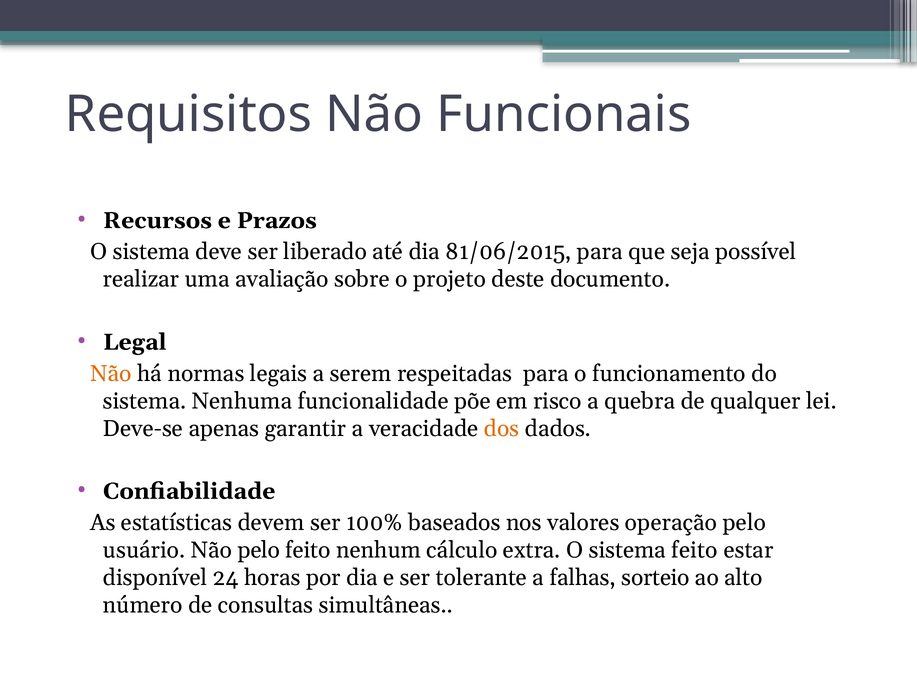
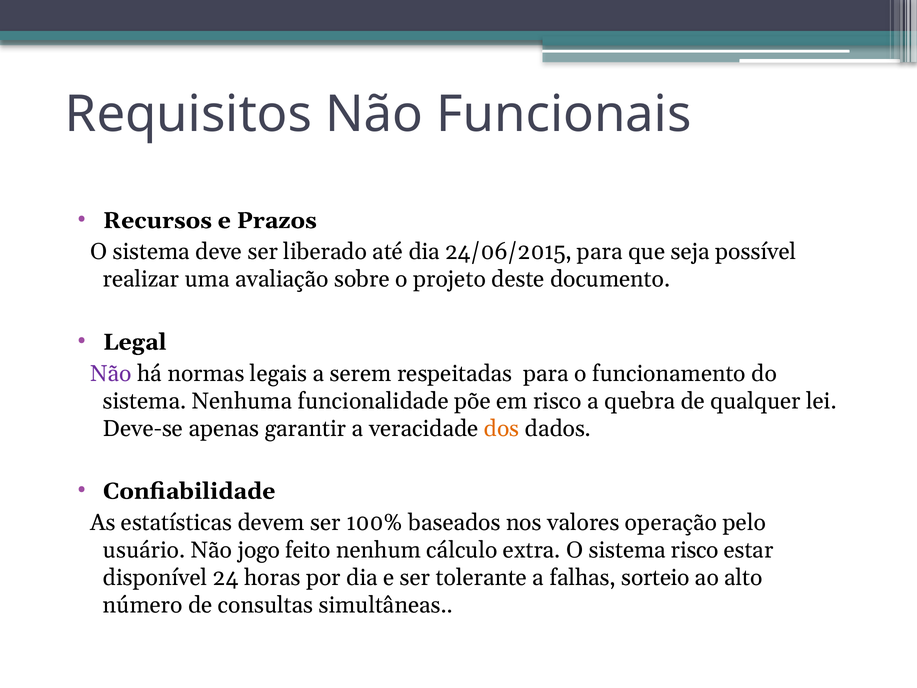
81/06/2015: 81/06/2015 -> 24/06/2015 (509, 252)
Não colour: orange -> purple (111, 373)
Não pelo: pelo -> jogo (259, 550)
sistema feito: feito -> risco (695, 550)
